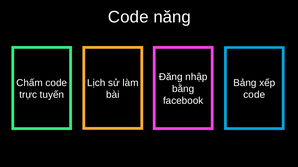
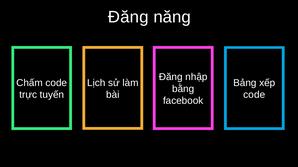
Code: Code -> Đăng (128, 17)
